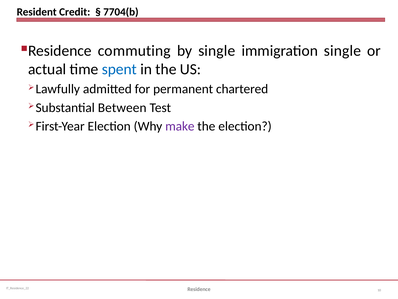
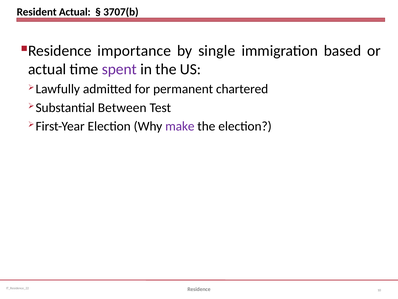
Resident Credit: Credit -> Actual (75, 12)
7704(b: 7704(b -> 3707(b (121, 12)
commuting: commuting -> importance (134, 51)
immigration single: single -> based (343, 51)
spent colour: blue -> purple (119, 69)
